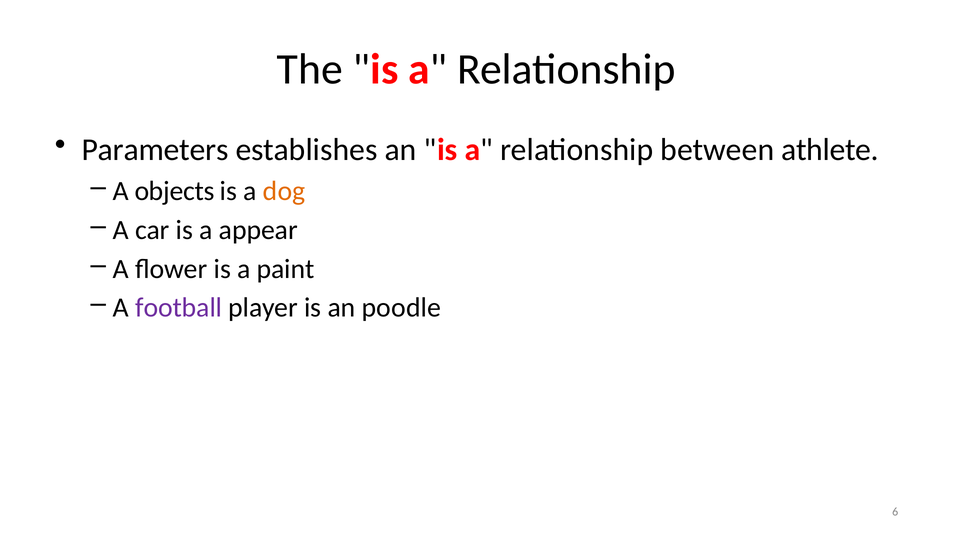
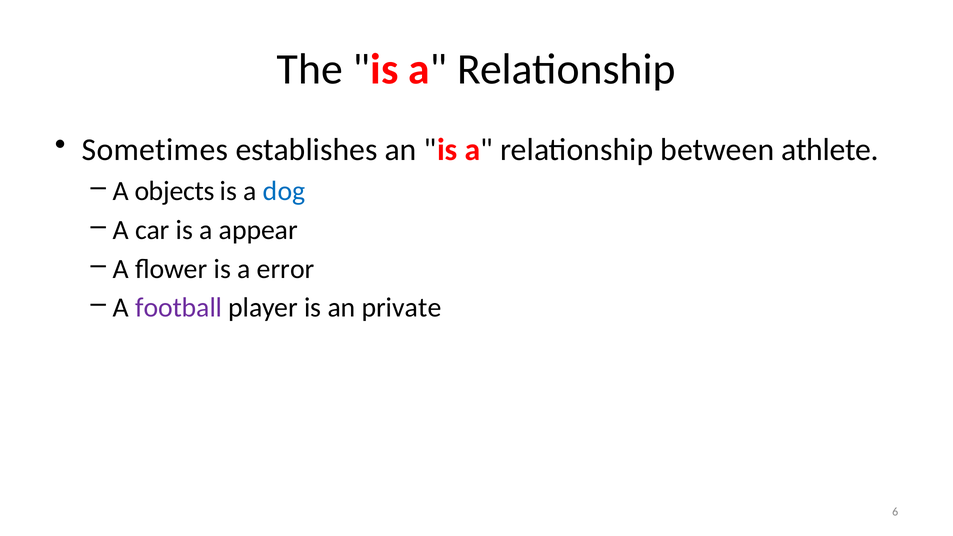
Parameters: Parameters -> Sometimes (155, 150)
dog colour: orange -> blue (284, 191)
paint: paint -> error (286, 269)
poodle: poodle -> private (401, 308)
